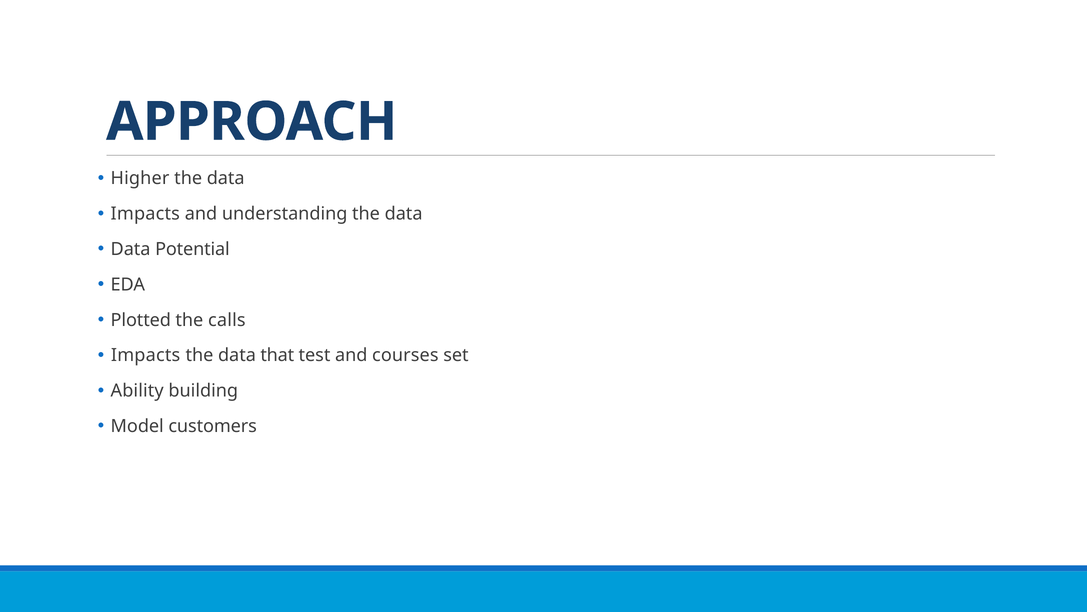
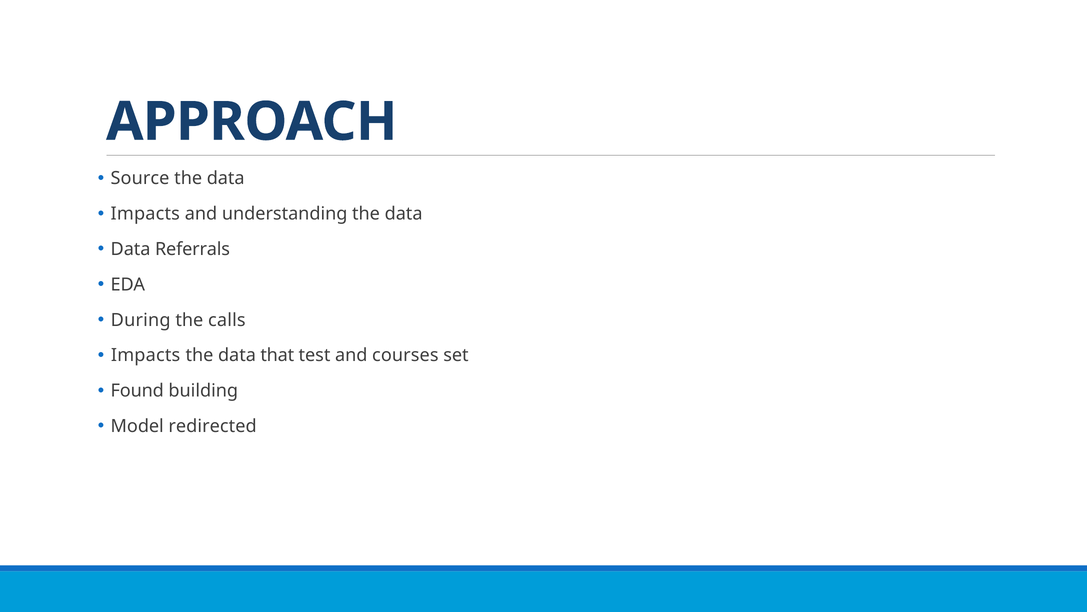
Higher: Higher -> Source (140, 178)
Potential: Potential -> Referrals (192, 249)
Plotted: Plotted -> During (141, 320)
Ability: Ability -> Found (137, 391)
customers: customers -> redirected (213, 426)
